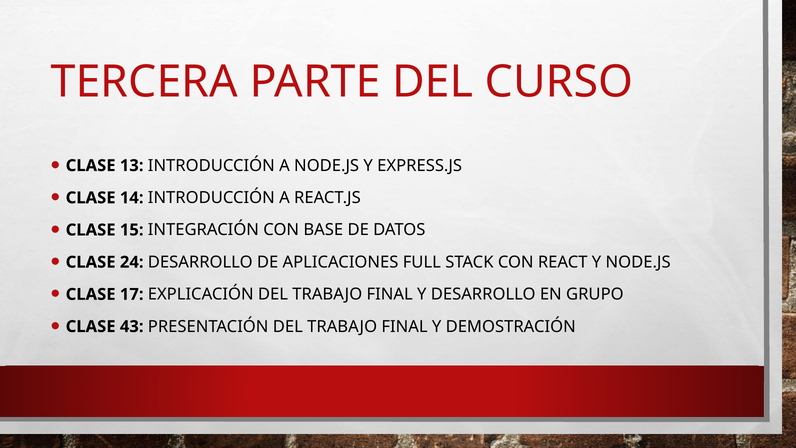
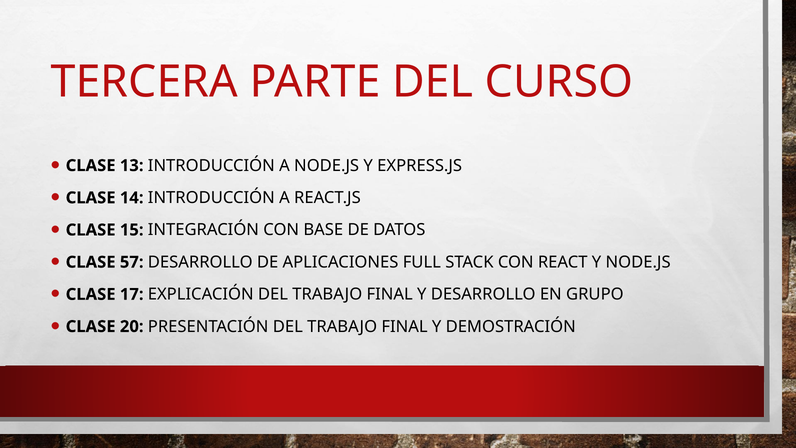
24: 24 -> 57 (132, 262)
43: 43 -> 20 (132, 326)
